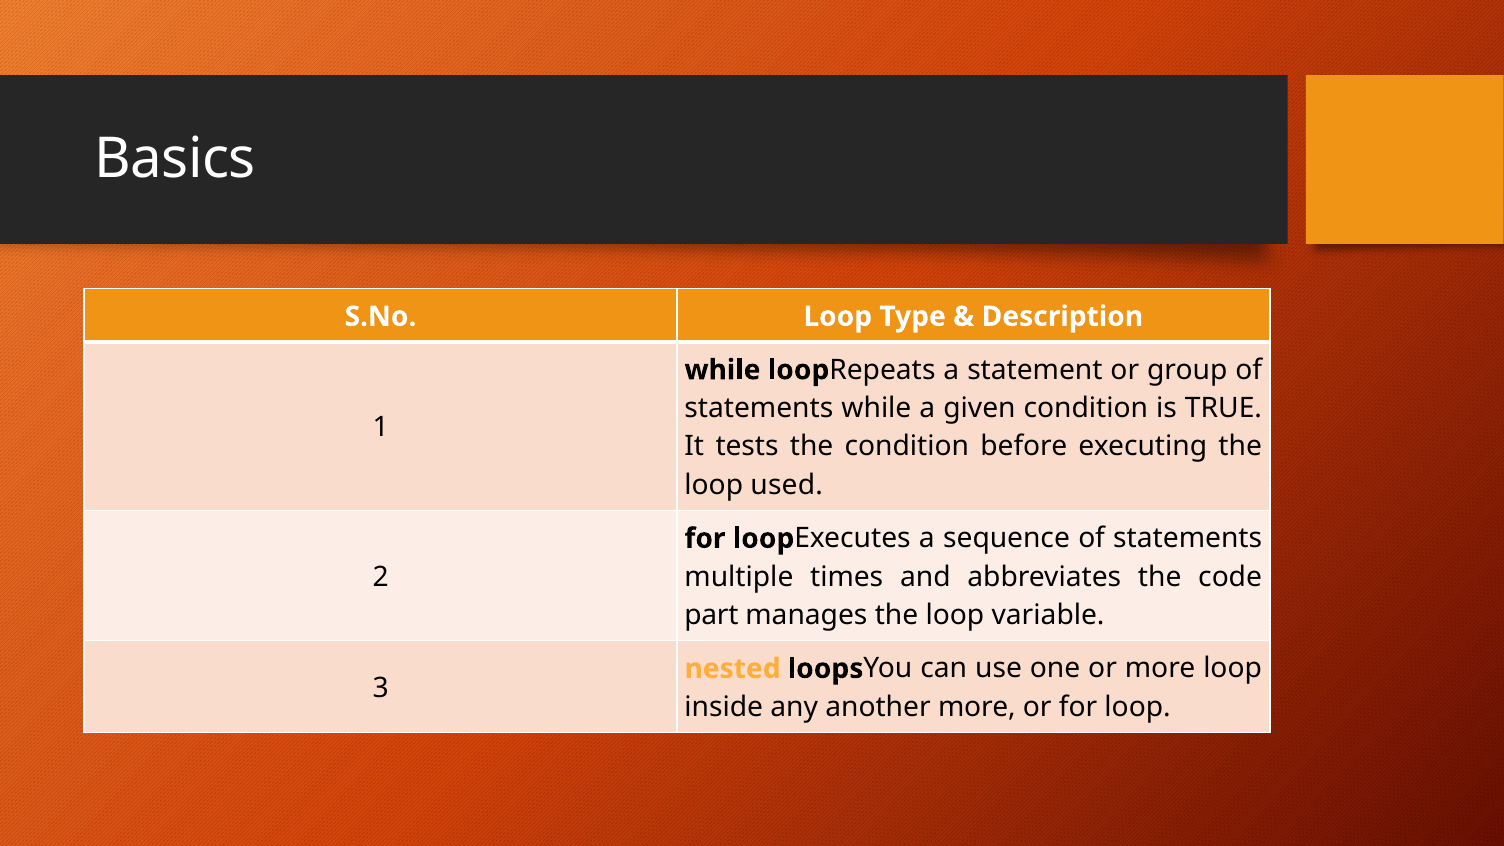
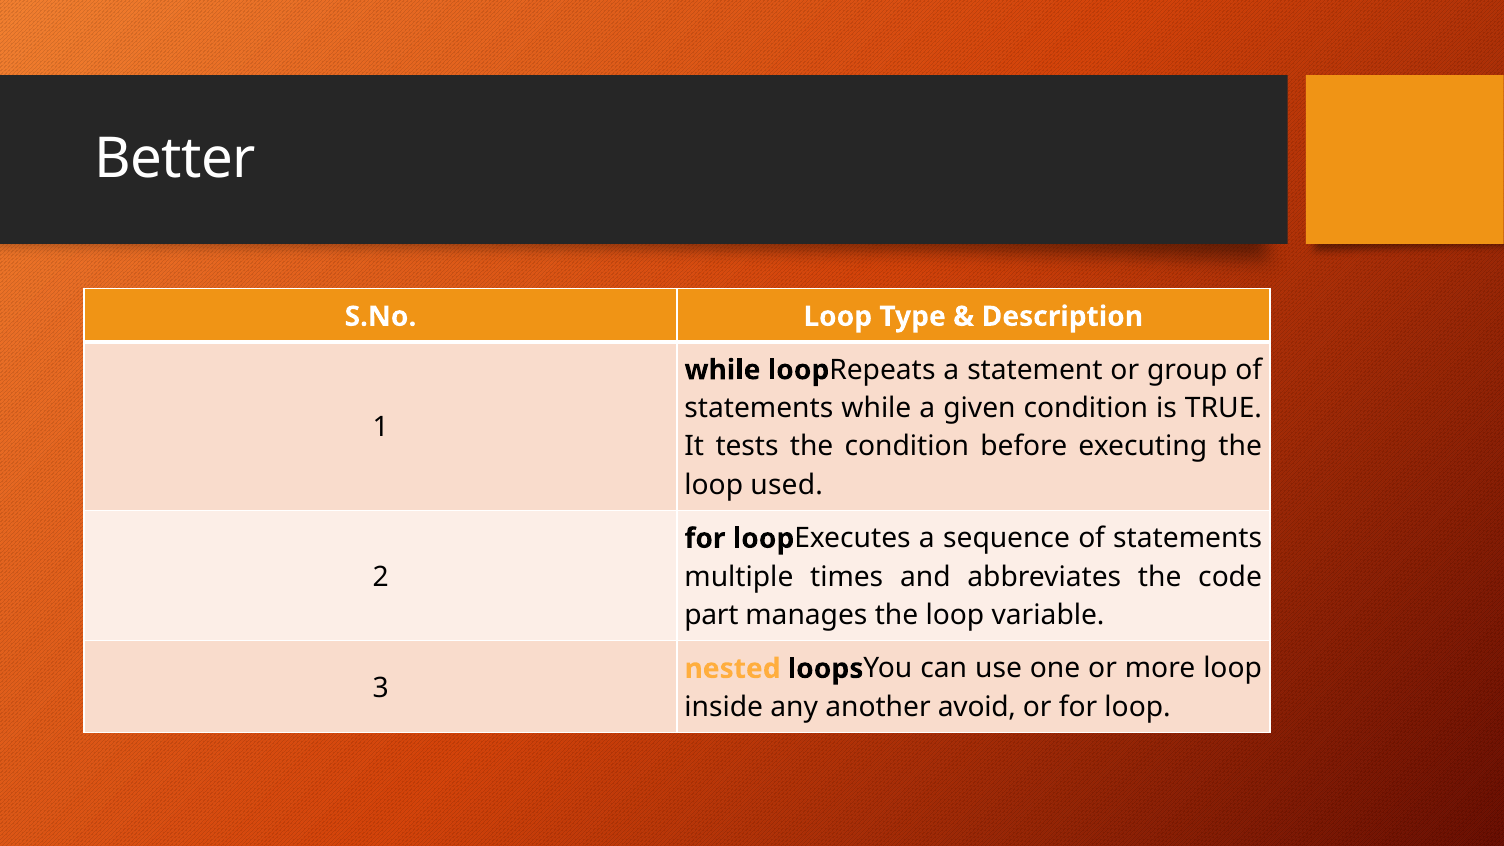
Basics: Basics -> Better (175, 159)
another more: more -> avoid (977, 707)
